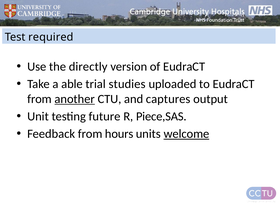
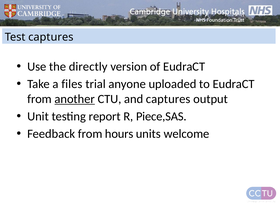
Test required: required -> captures (51, 37)
able: able -> files (72, 84)
studies: studies -> anyone (127, 84)
future: future -> report (105, 116)
welcome underline: present -> none (186, 134)
